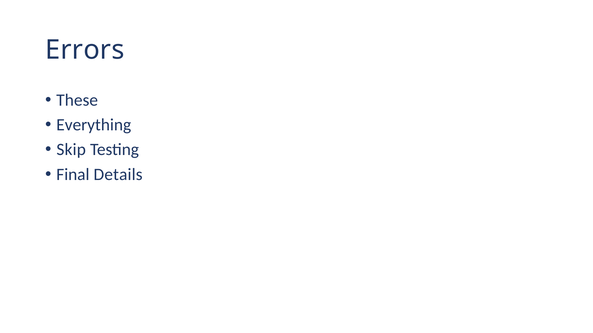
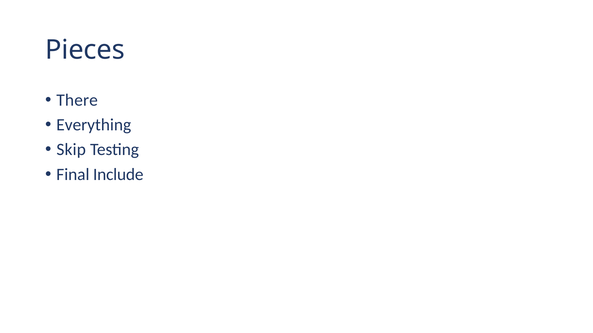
Errors: Errors -> Pieces (85, 50)
These: These -> There (77, 100)
Details: Details -> Include (118, 175)
